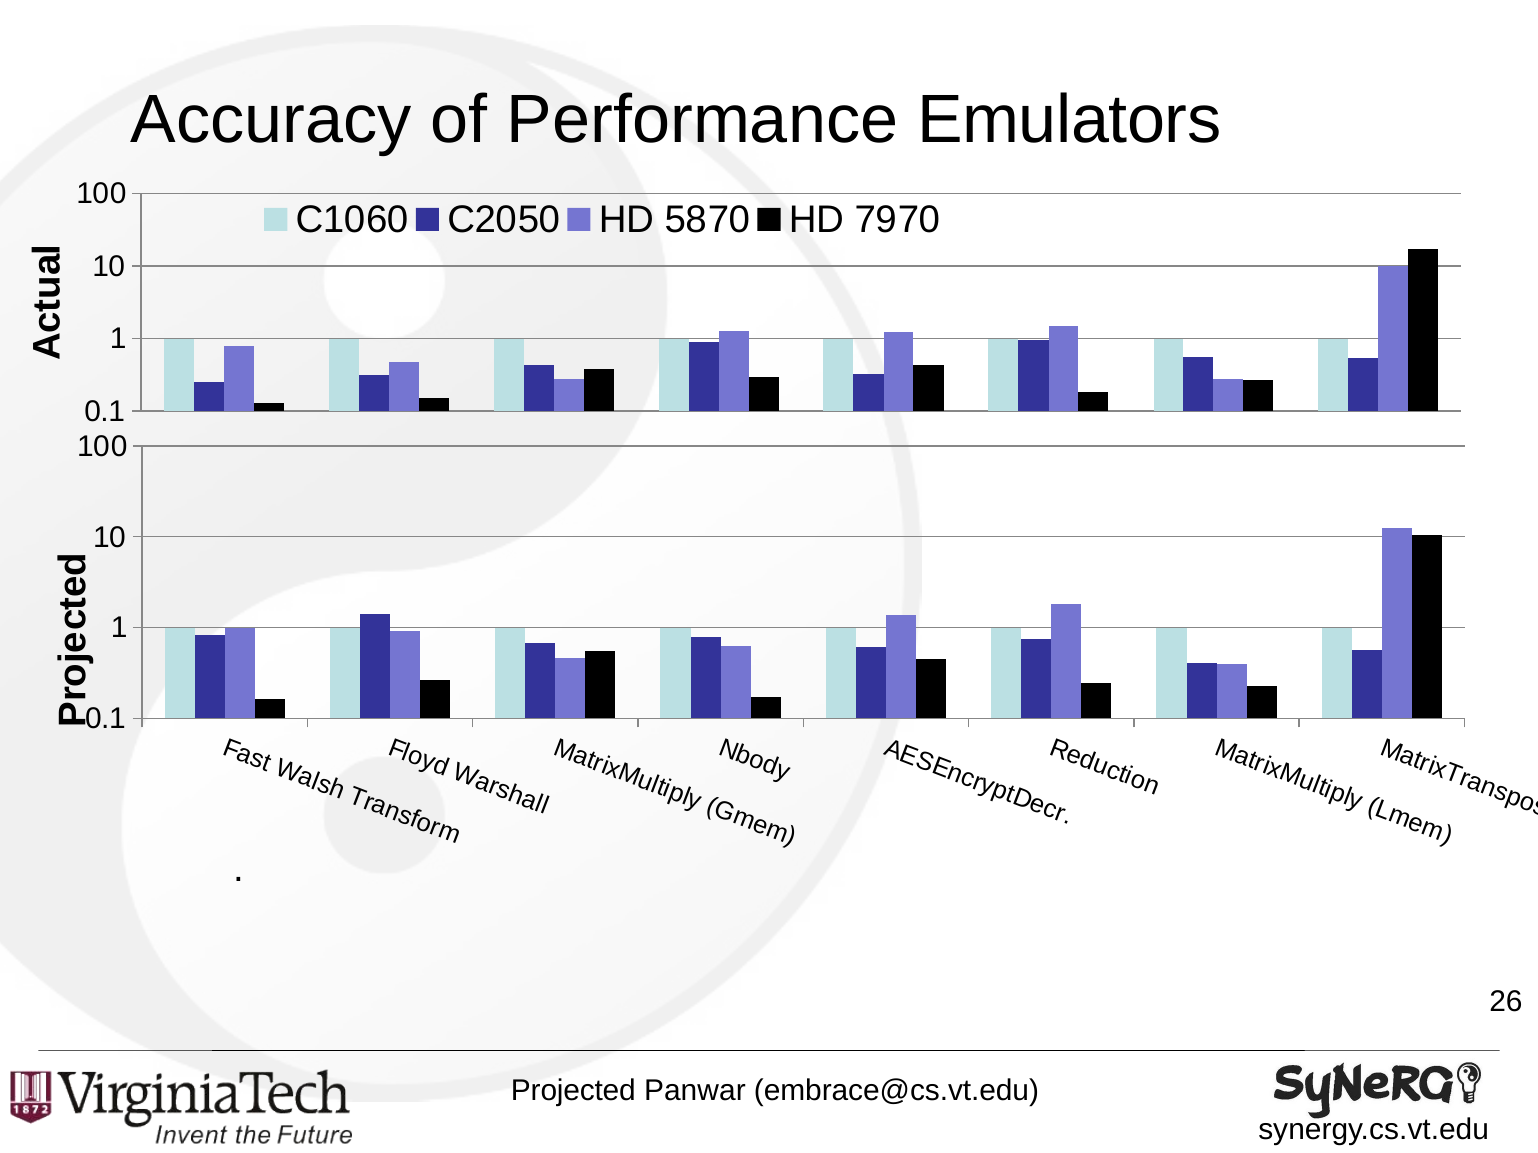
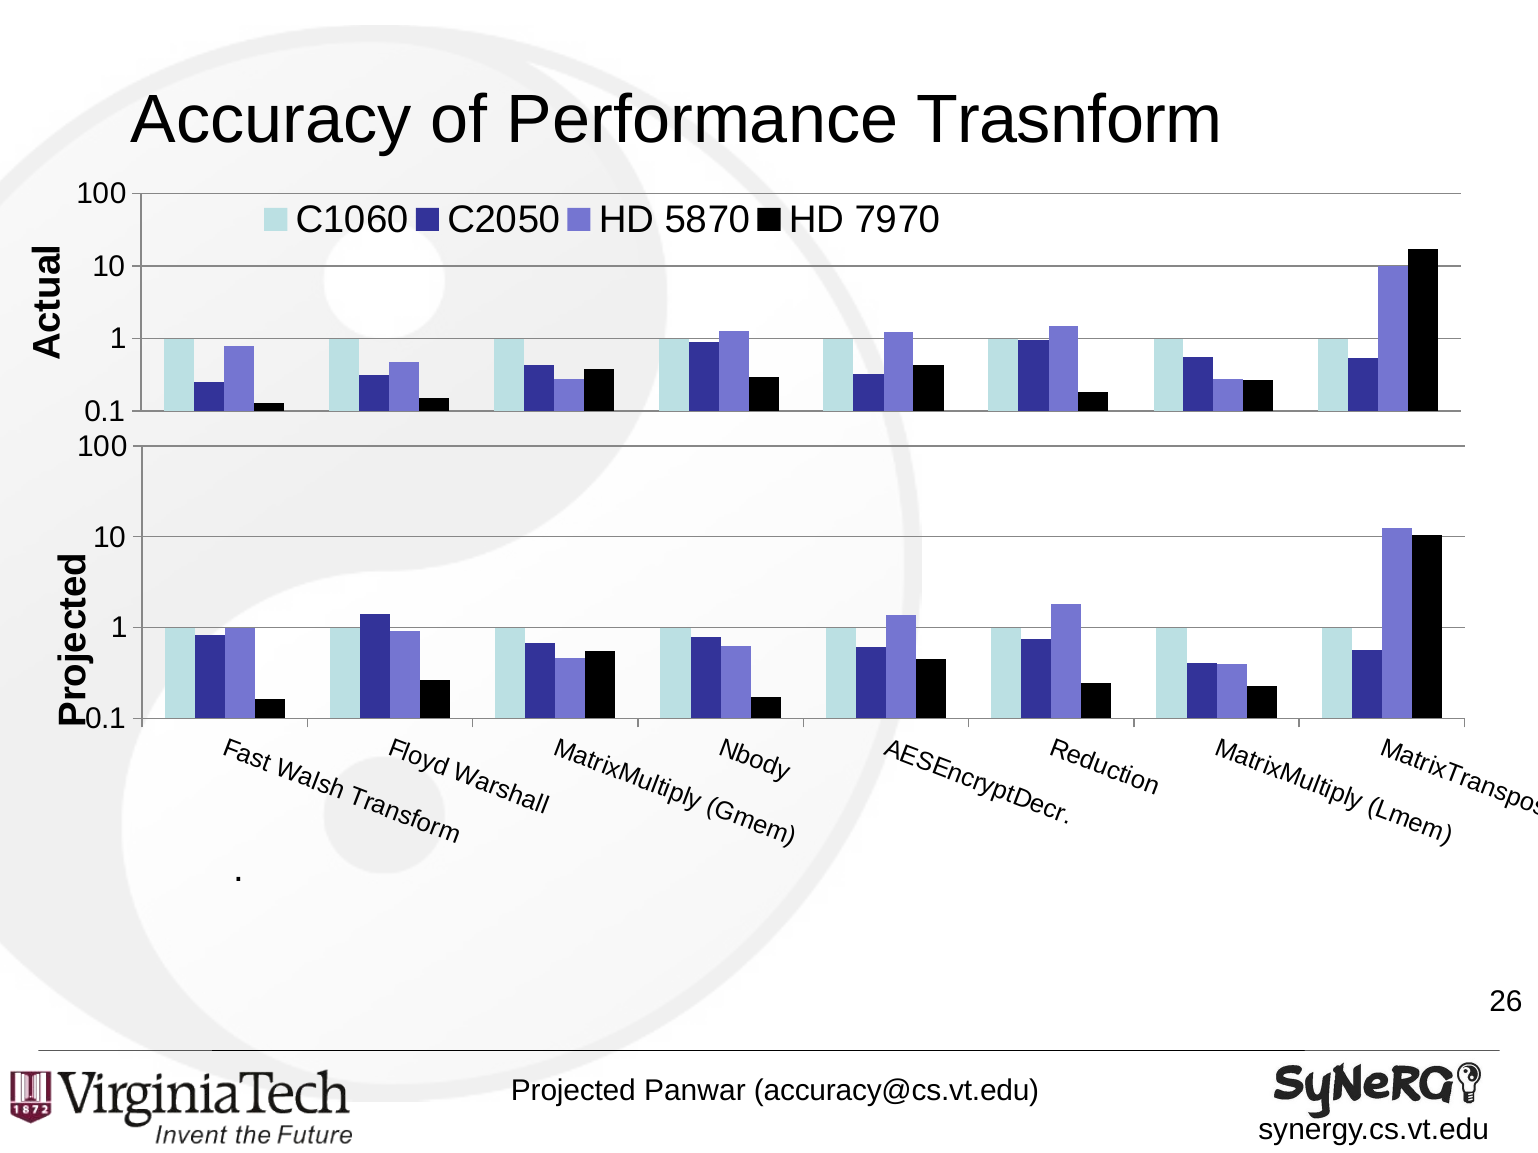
Emulators: Emulators -> Trasnform (1069, 120)
embrace@cs.vt.edu: embrace@cs.vt.edu -> accuracy@cs.vt.edu (897, 1091)
